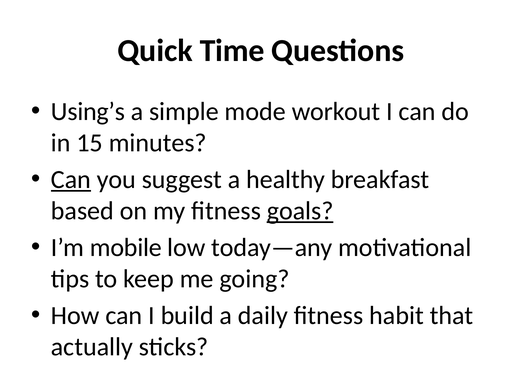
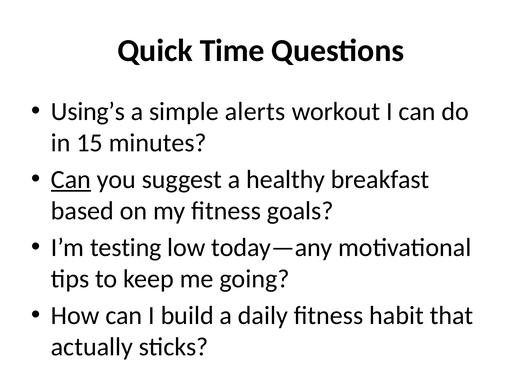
mode: mode -> alerts (255, 111)
goals underline: present -> none (300, 211)
mobile: mobile -> testing (126, 247)
